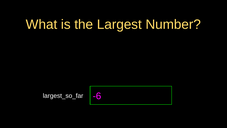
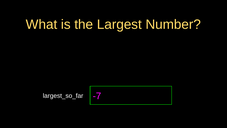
-6: -6 -> -7 (97, 96)
